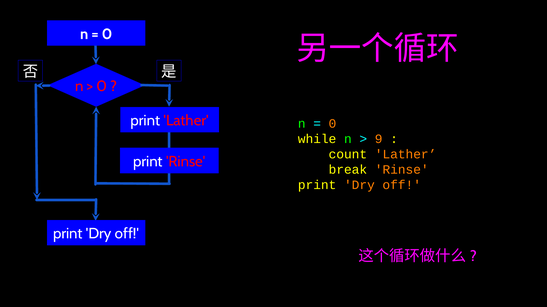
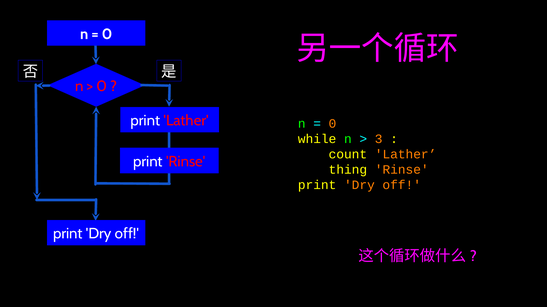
9: 9 -> 3 (379, 139)
break: break -> thing (348, 170)
